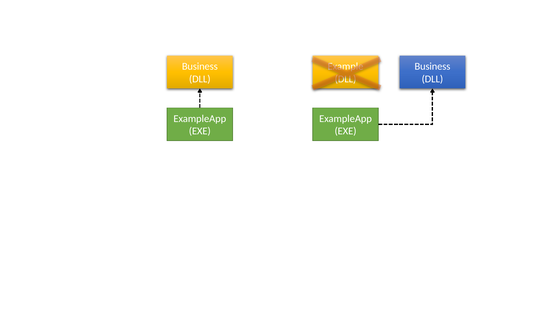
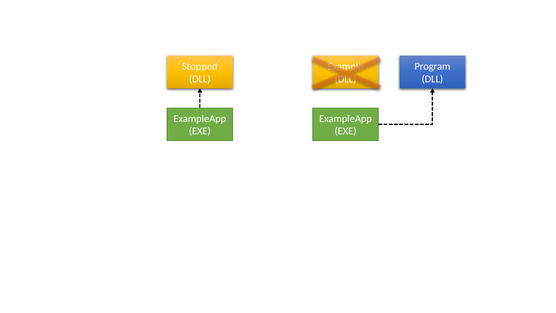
Business: Business -> Stopped (200, 66)
Business: Business -> Program (432, 66)
